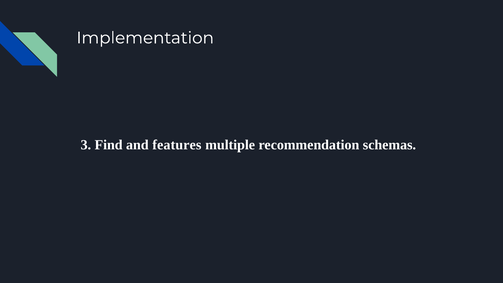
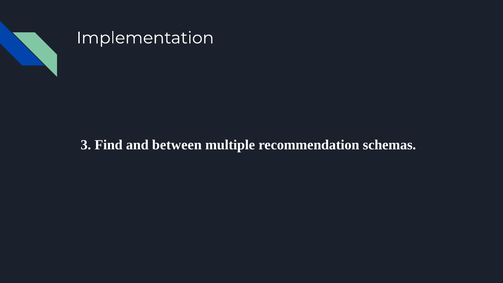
features: features -> between (177, 145)
